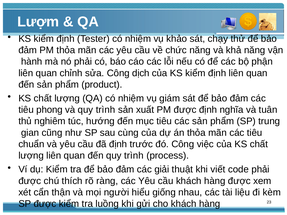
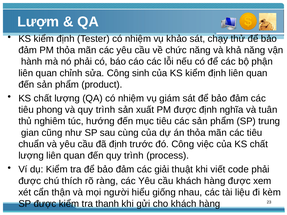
dịch: dịch -> sinh (141, 73)
luồng: luồng -> thanh (107, 204)
